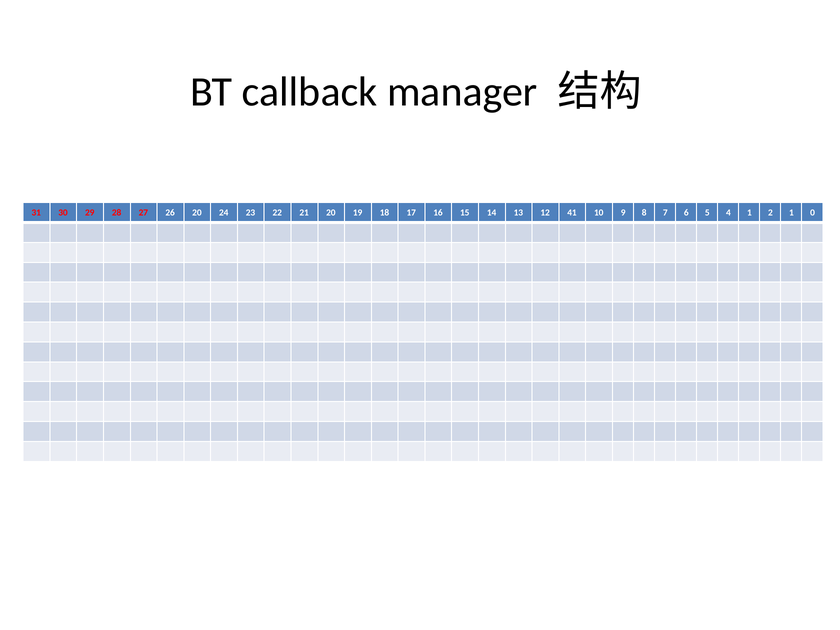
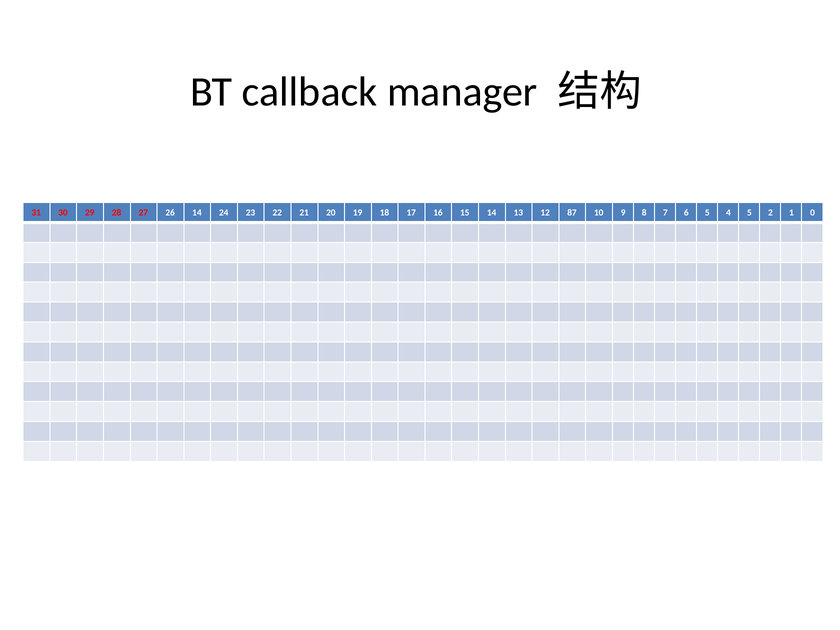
26 20: 20 -> 14 (197, 213)
41: 41 -> 87 (572, 213)
4 1: 1 -> 5 (749, 213)
